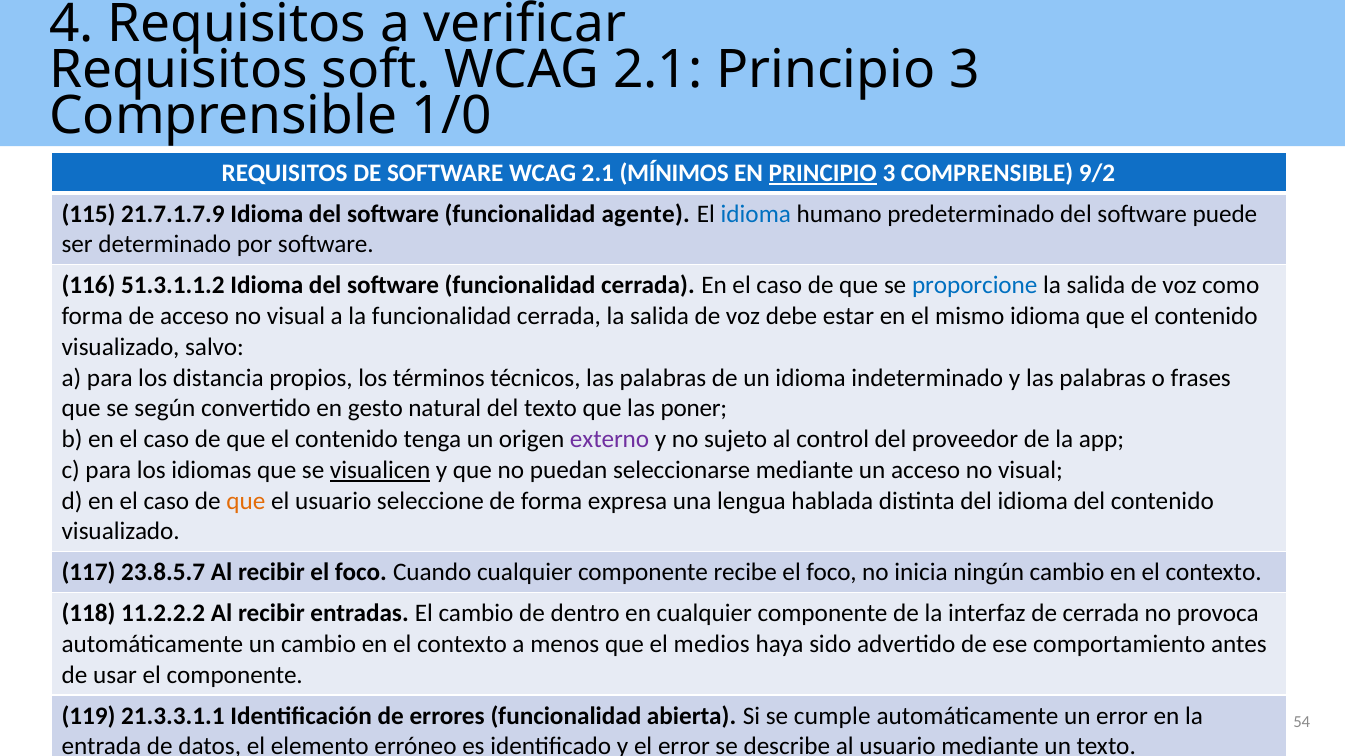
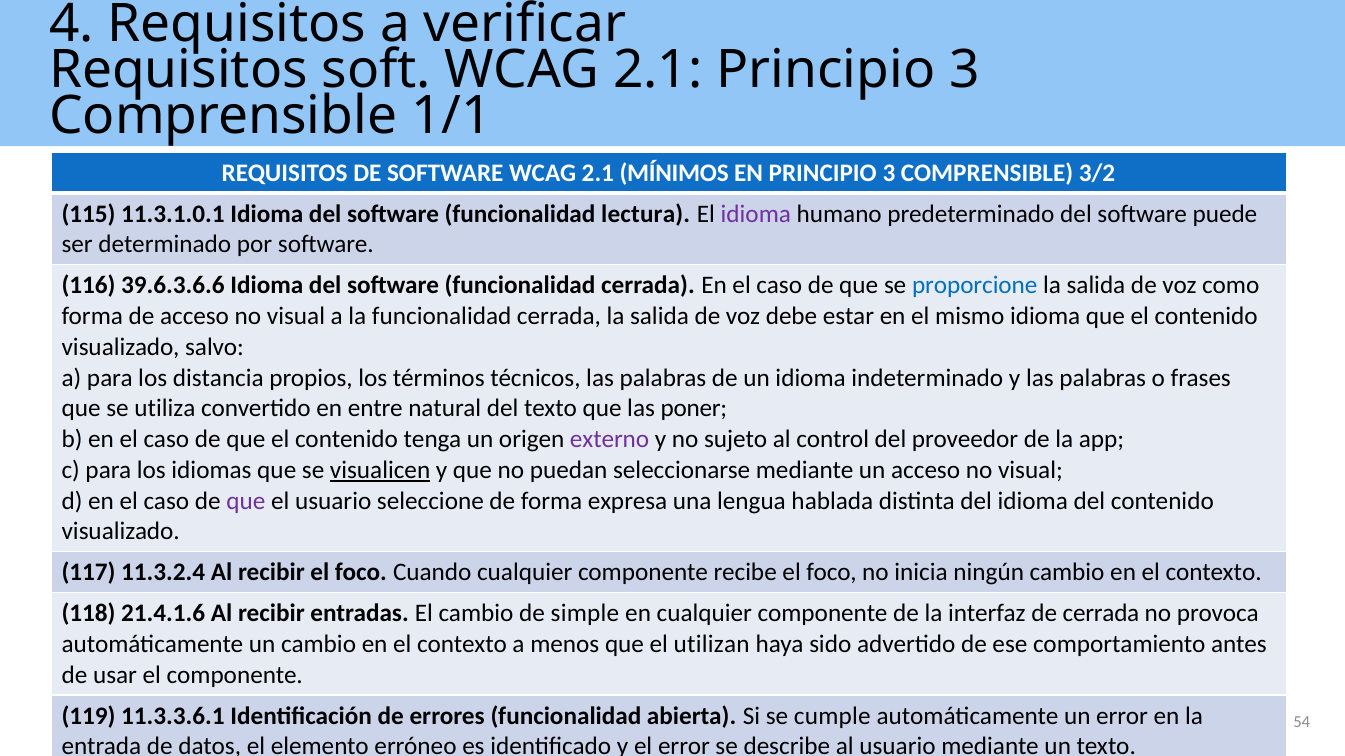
1/0: 1/0 -> 1/1 (451, 116)
PRINCIPIO underline: present -> none (823, 173)
9/2: 9/2 -> 3/2 (1097, 173)
21.7.1.7.9: 21.7.1.7.9 -> 11.3.1.0.1 (173, 214)
agente: agente -> lectura (646, 214)
idioma colour: blue -> purple (756, 214)
51.3.1.1.2: 51.3.1.1.2 -> 39.6.3.6.6 (173, 286)
según: según -> utiliza (165, 409)
gesto: gesto -> entre (375, 409)
que colour: orange -> purple (246, 501)
23.8.5.7: 23.8.5.7 -> 11.3.2.4 (163, 573)
11.2.2.2: 11.2.2.2 -> 21.4.1.6 (163, 614)
dentro: dentro -> simple (585, 614)
medios: medios -> utilizan (712, 645)
21.3.3.1.1: 21.3.3.1.1 -> 11.3.3.6.1 (173, 716)
